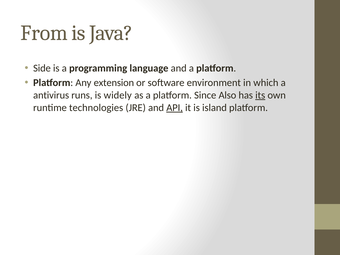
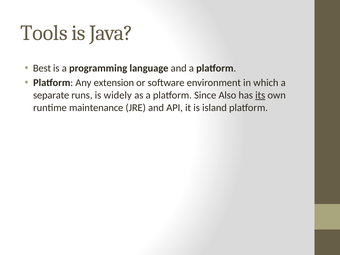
From: From -> Tools (44, 33)
Side: Side -> Best (42, 68)
antivirus: antivirus -> separate (51, 95)
technologies: technologies -> maintenance (96, 108)
API underline: present -> none (175, 108)
